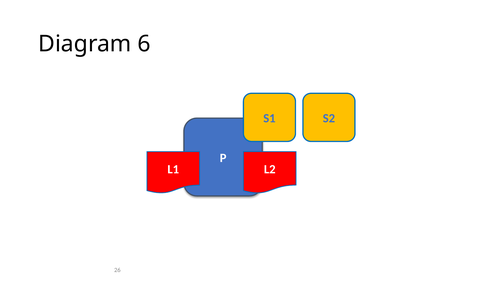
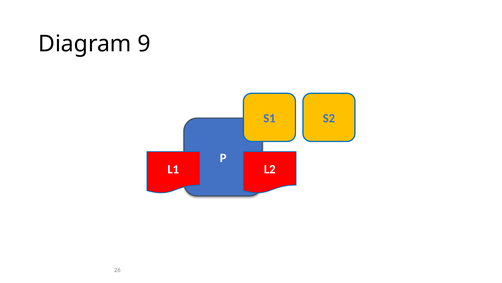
6: 6 -> 9 (144, 44)
